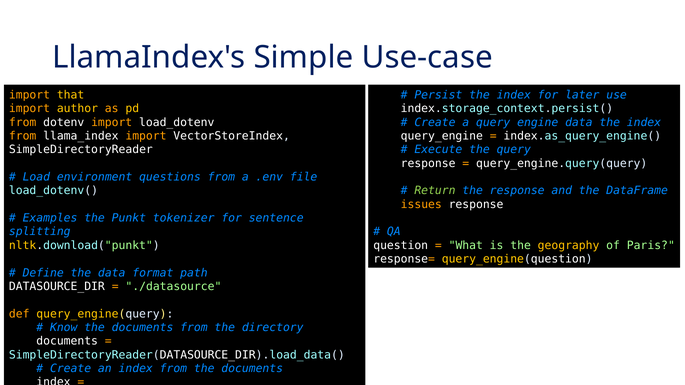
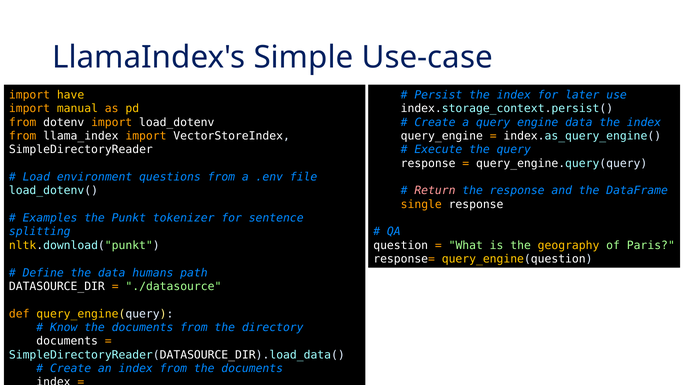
that: that -> have (71, 95)
author: author -> manual (77, 109)
Return colour: light green -> pink (435, 191)
issues: issues -> single (421, 205)
format: format -> humans (153, 273)
